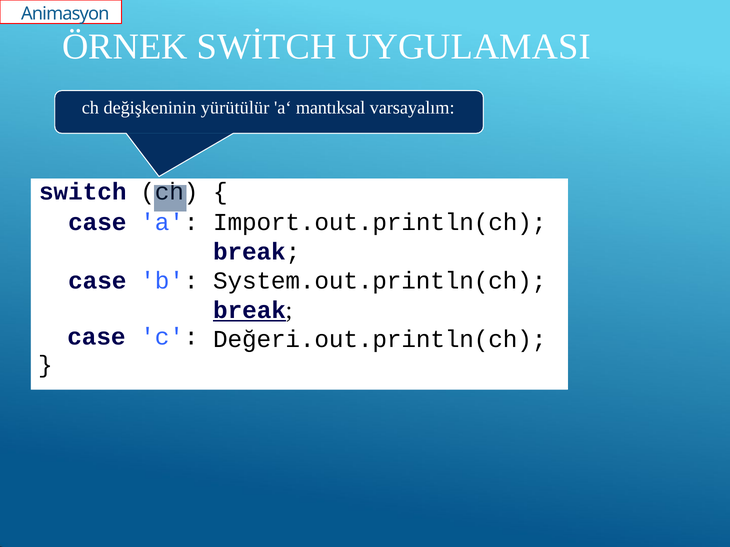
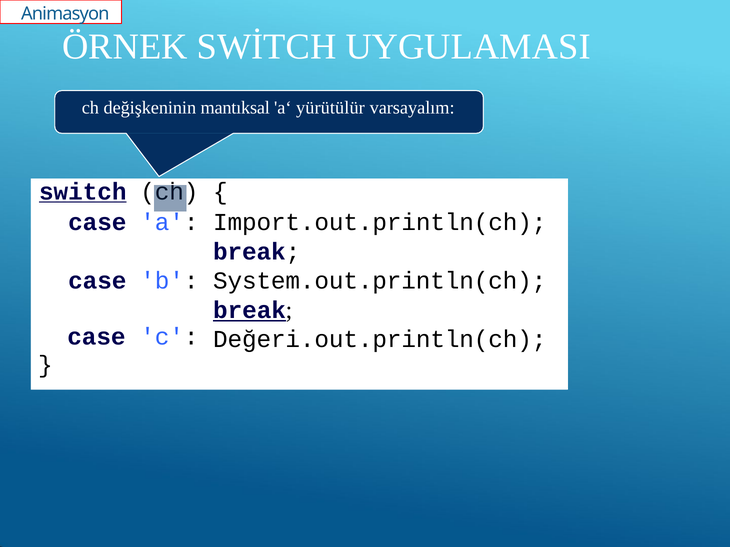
yürütülür: yürütülür -> mantıksal (235, 108)
mantıksal: mantıksal -> yürütülür (330, 108)
switch underline: none -> present (83, 192)
